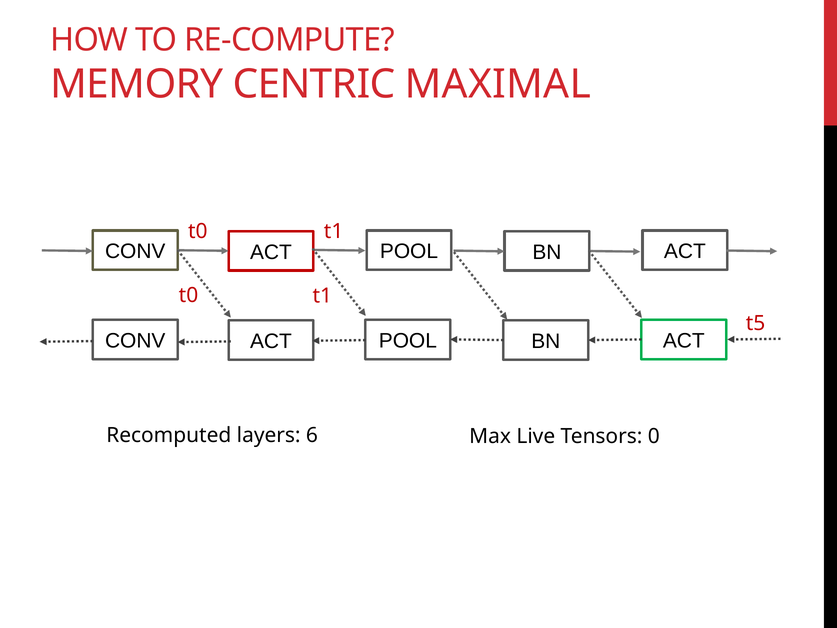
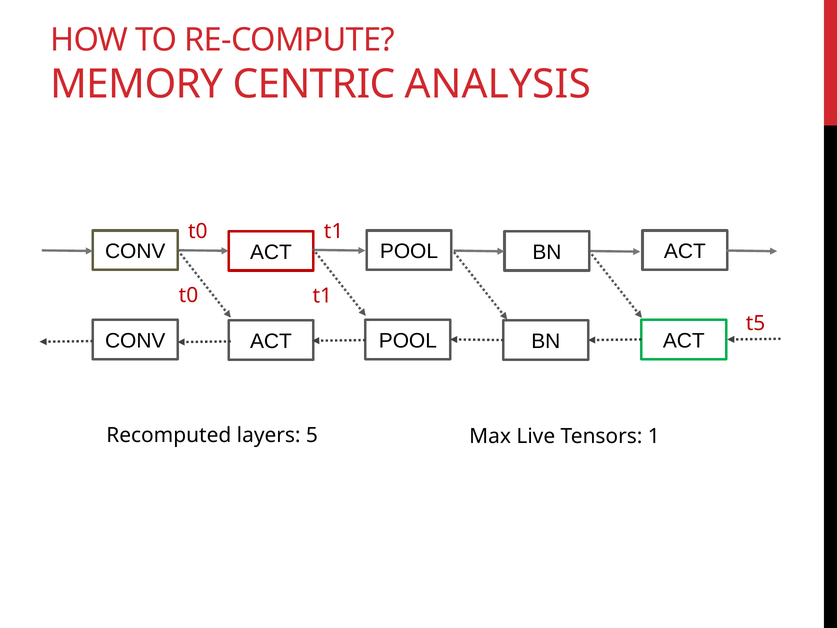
MAXIMAL: MAXIMAL -> ANALYSIS (498, 84)
6: 6 -> 5 (312, 435)
0: 0 -> 1 (654, 436)
